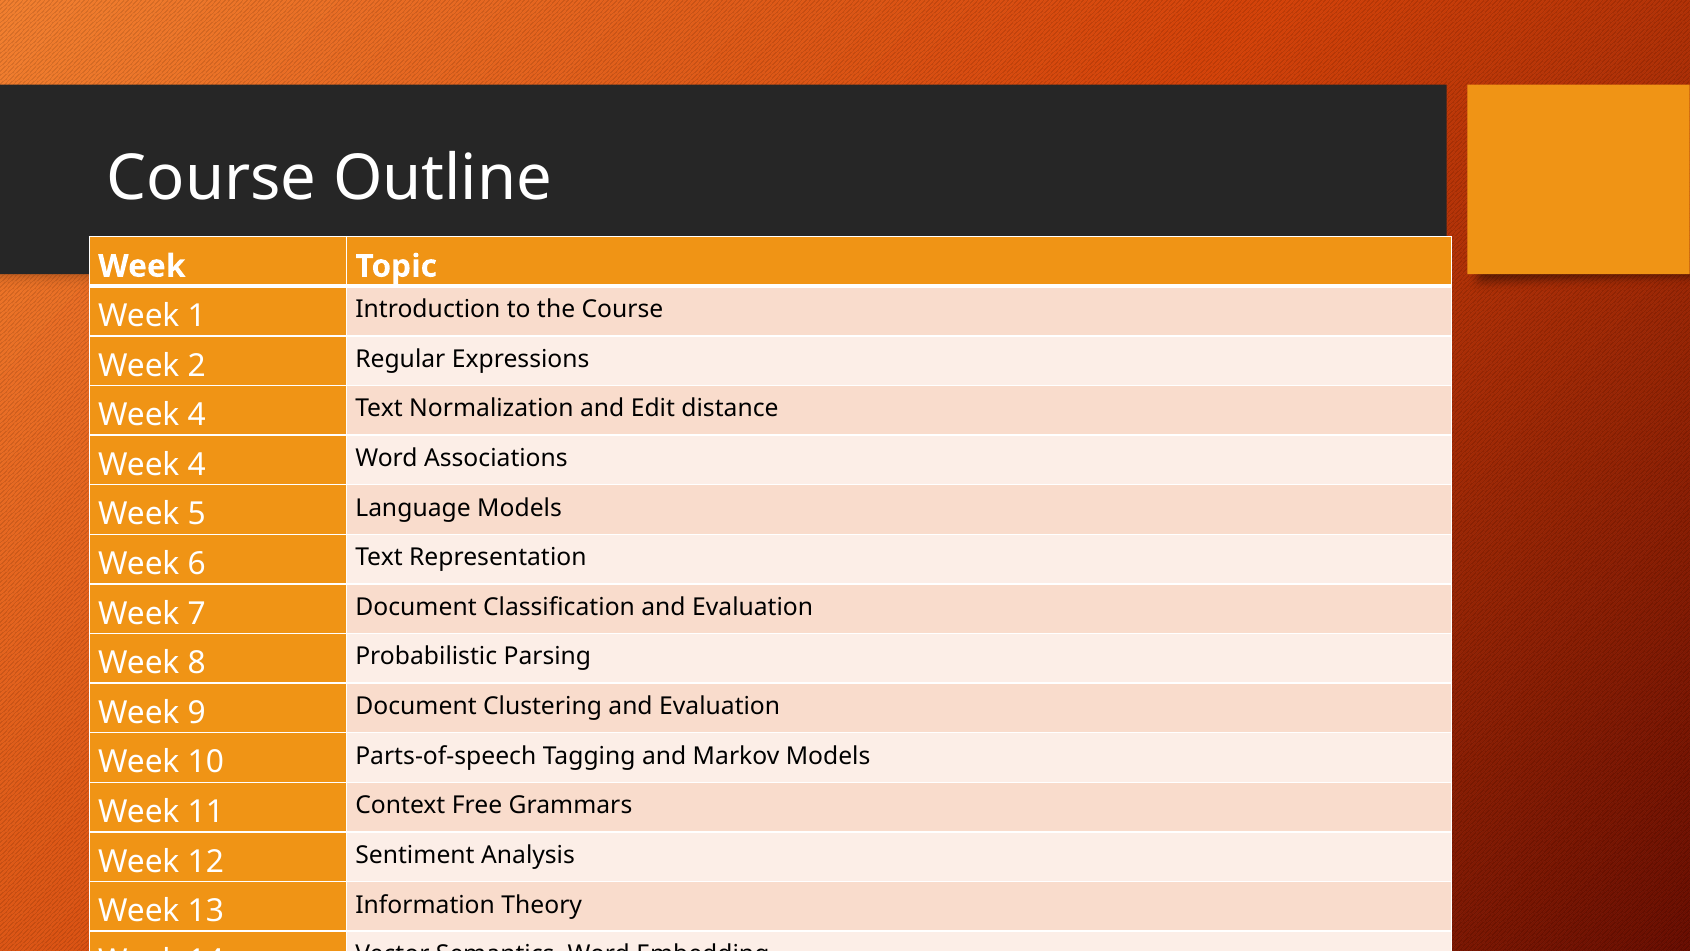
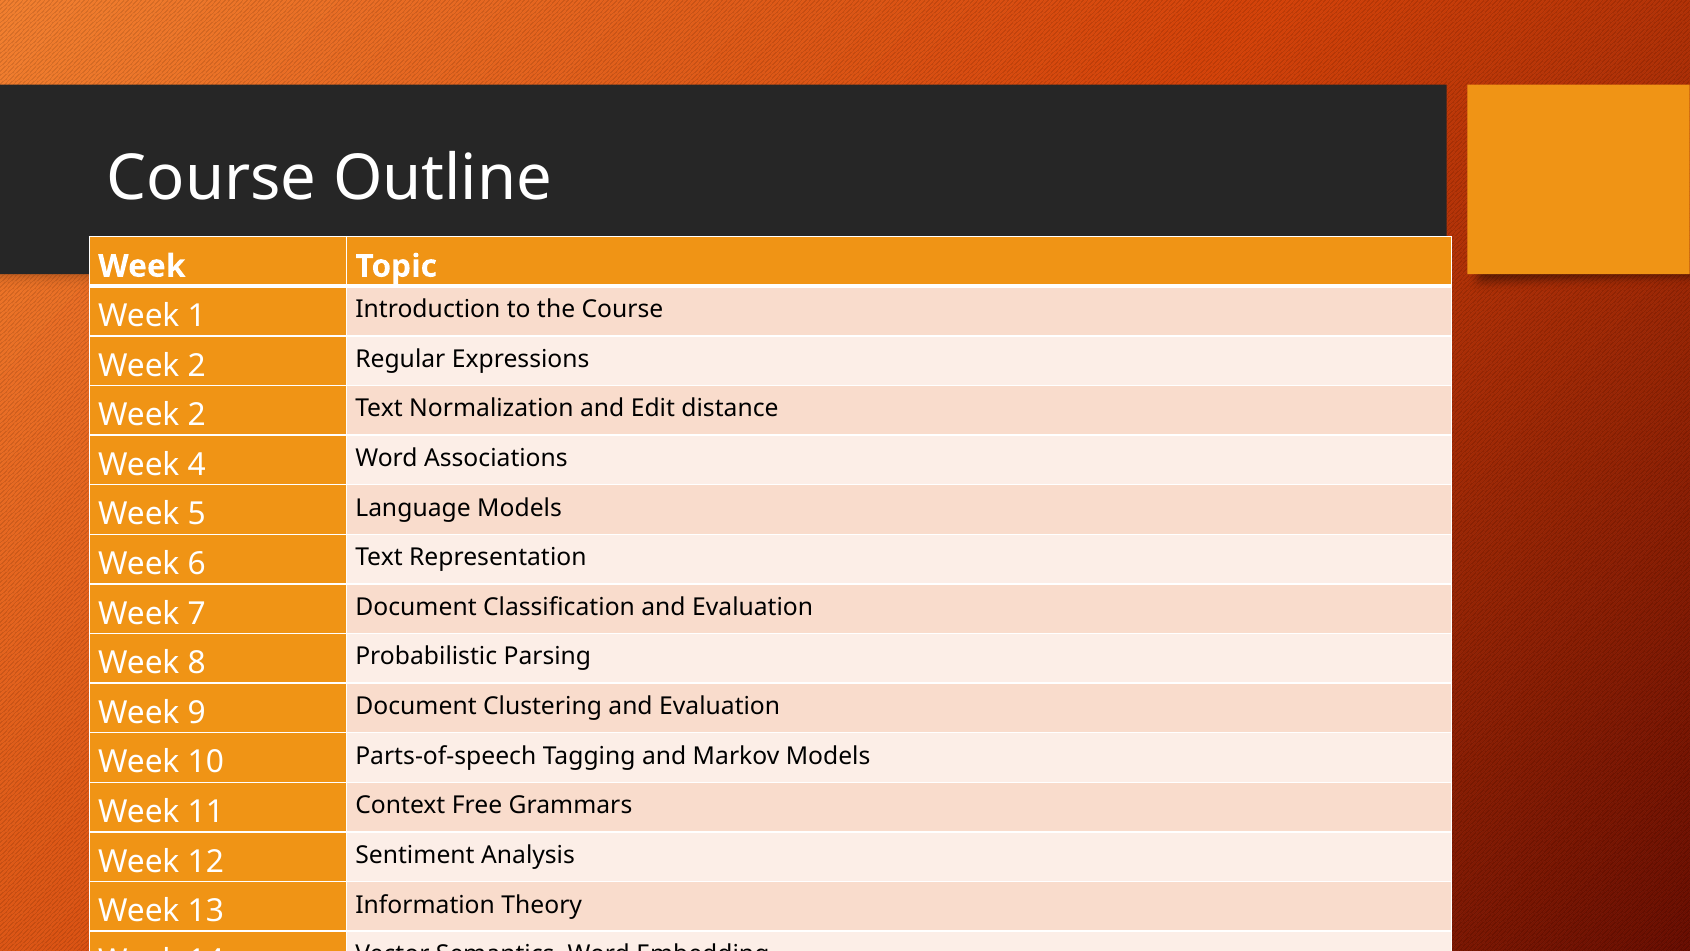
4: 4 -> 2 (197, 415)
